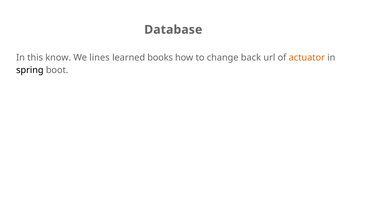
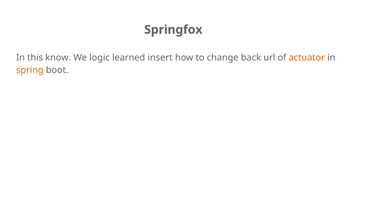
Database: Database -> Springfox (173, 30)
lines: lines -> logic (100, 58)
books: books -> insert (160, 58)
spring colour: black -> orange (30, 70)
